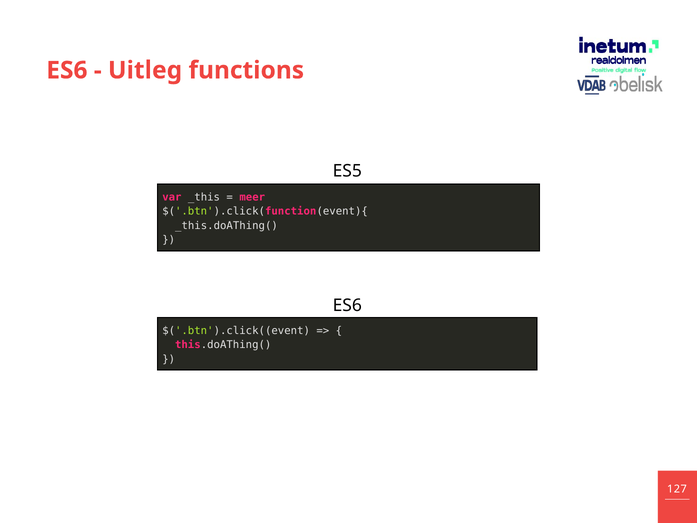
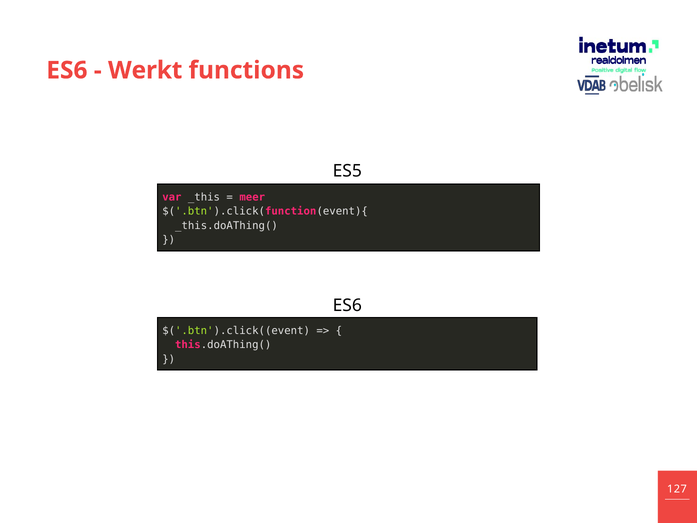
Uitleg: Uitleg -> Werkt (145, 70)
